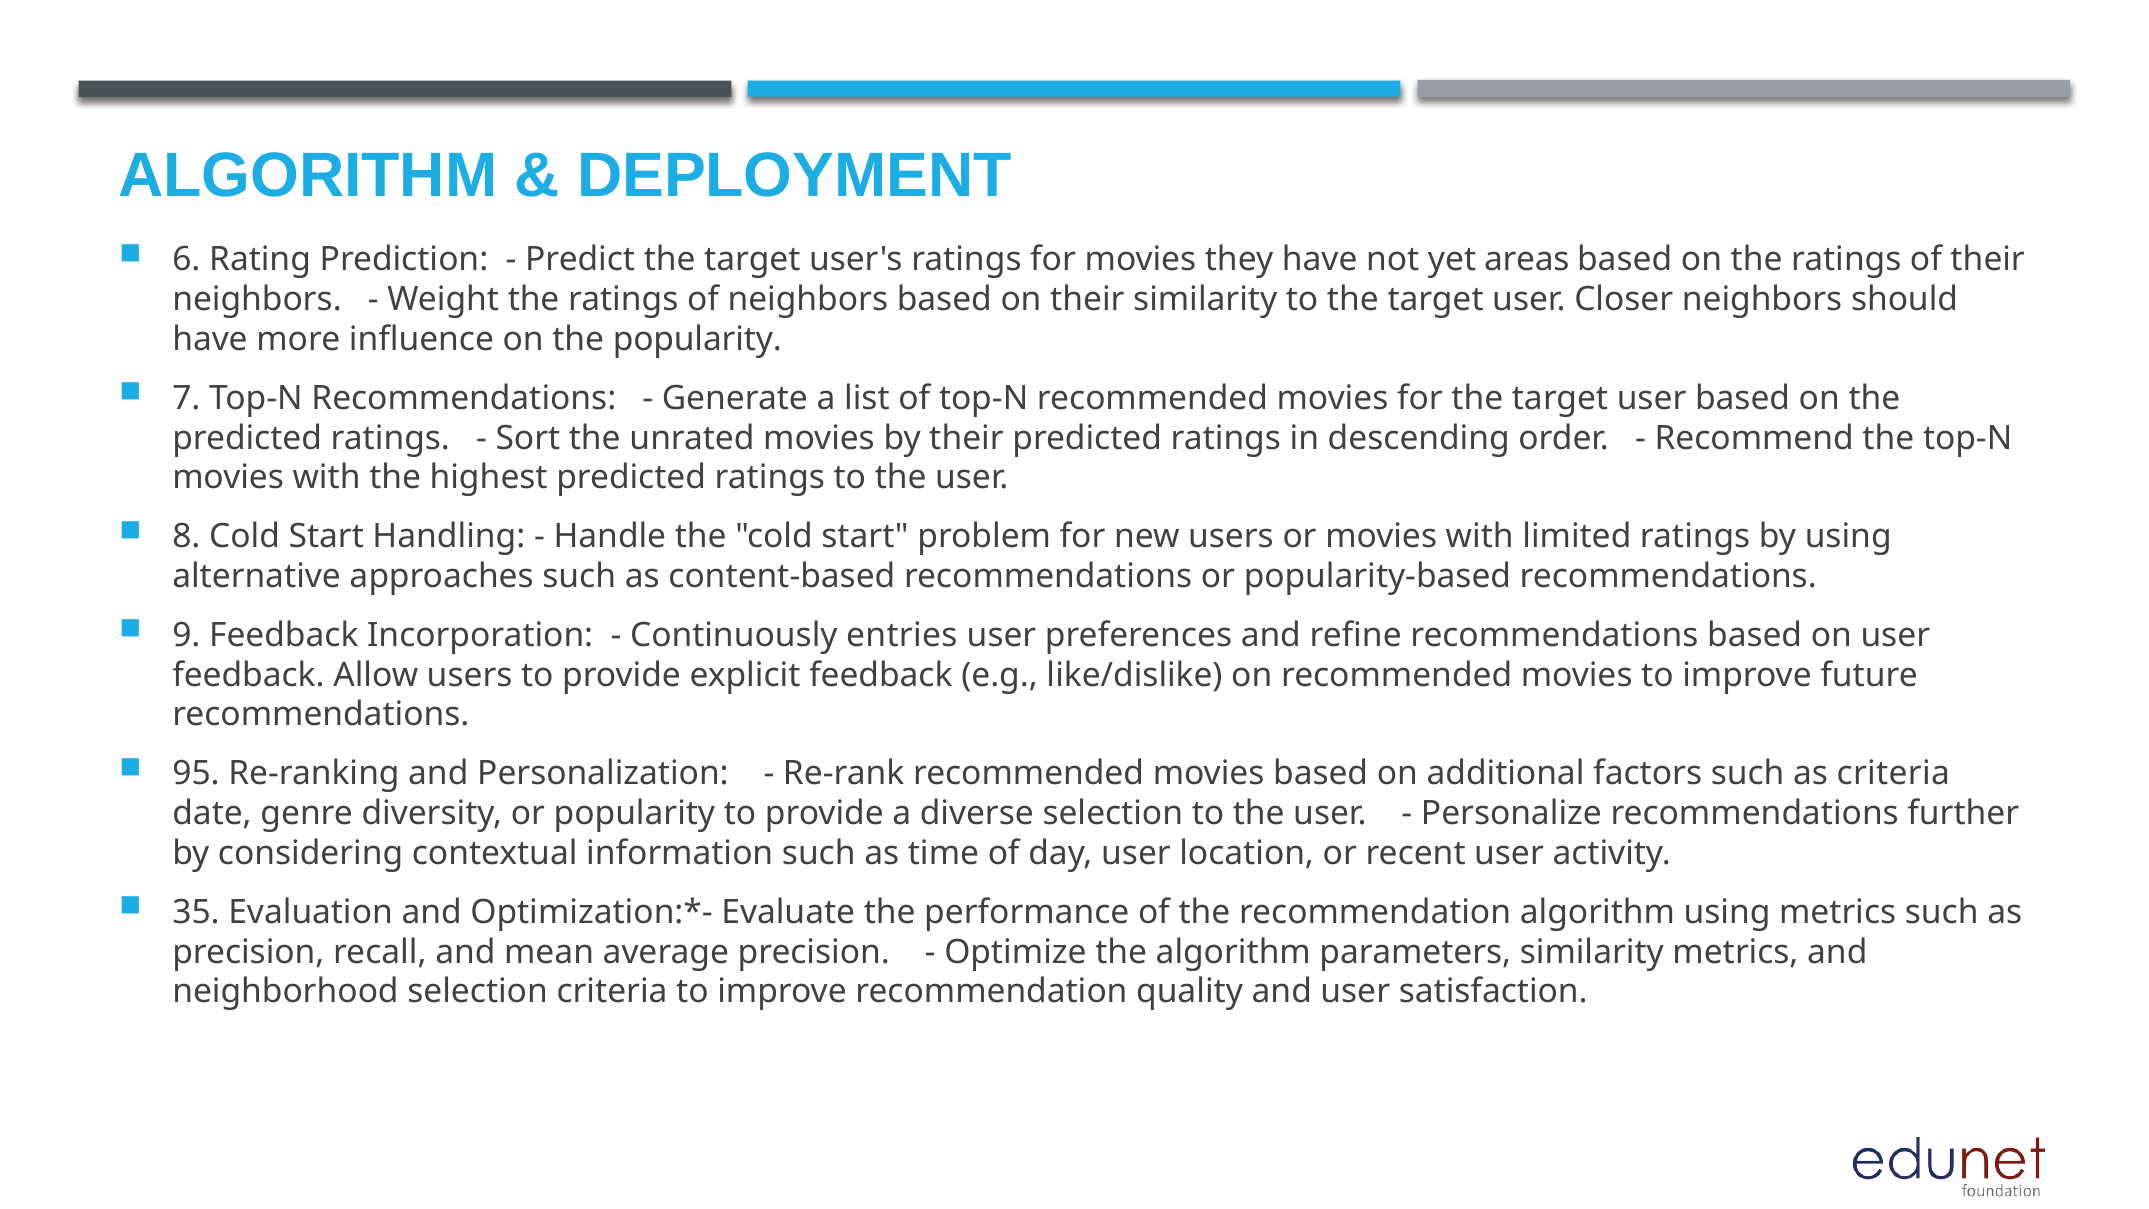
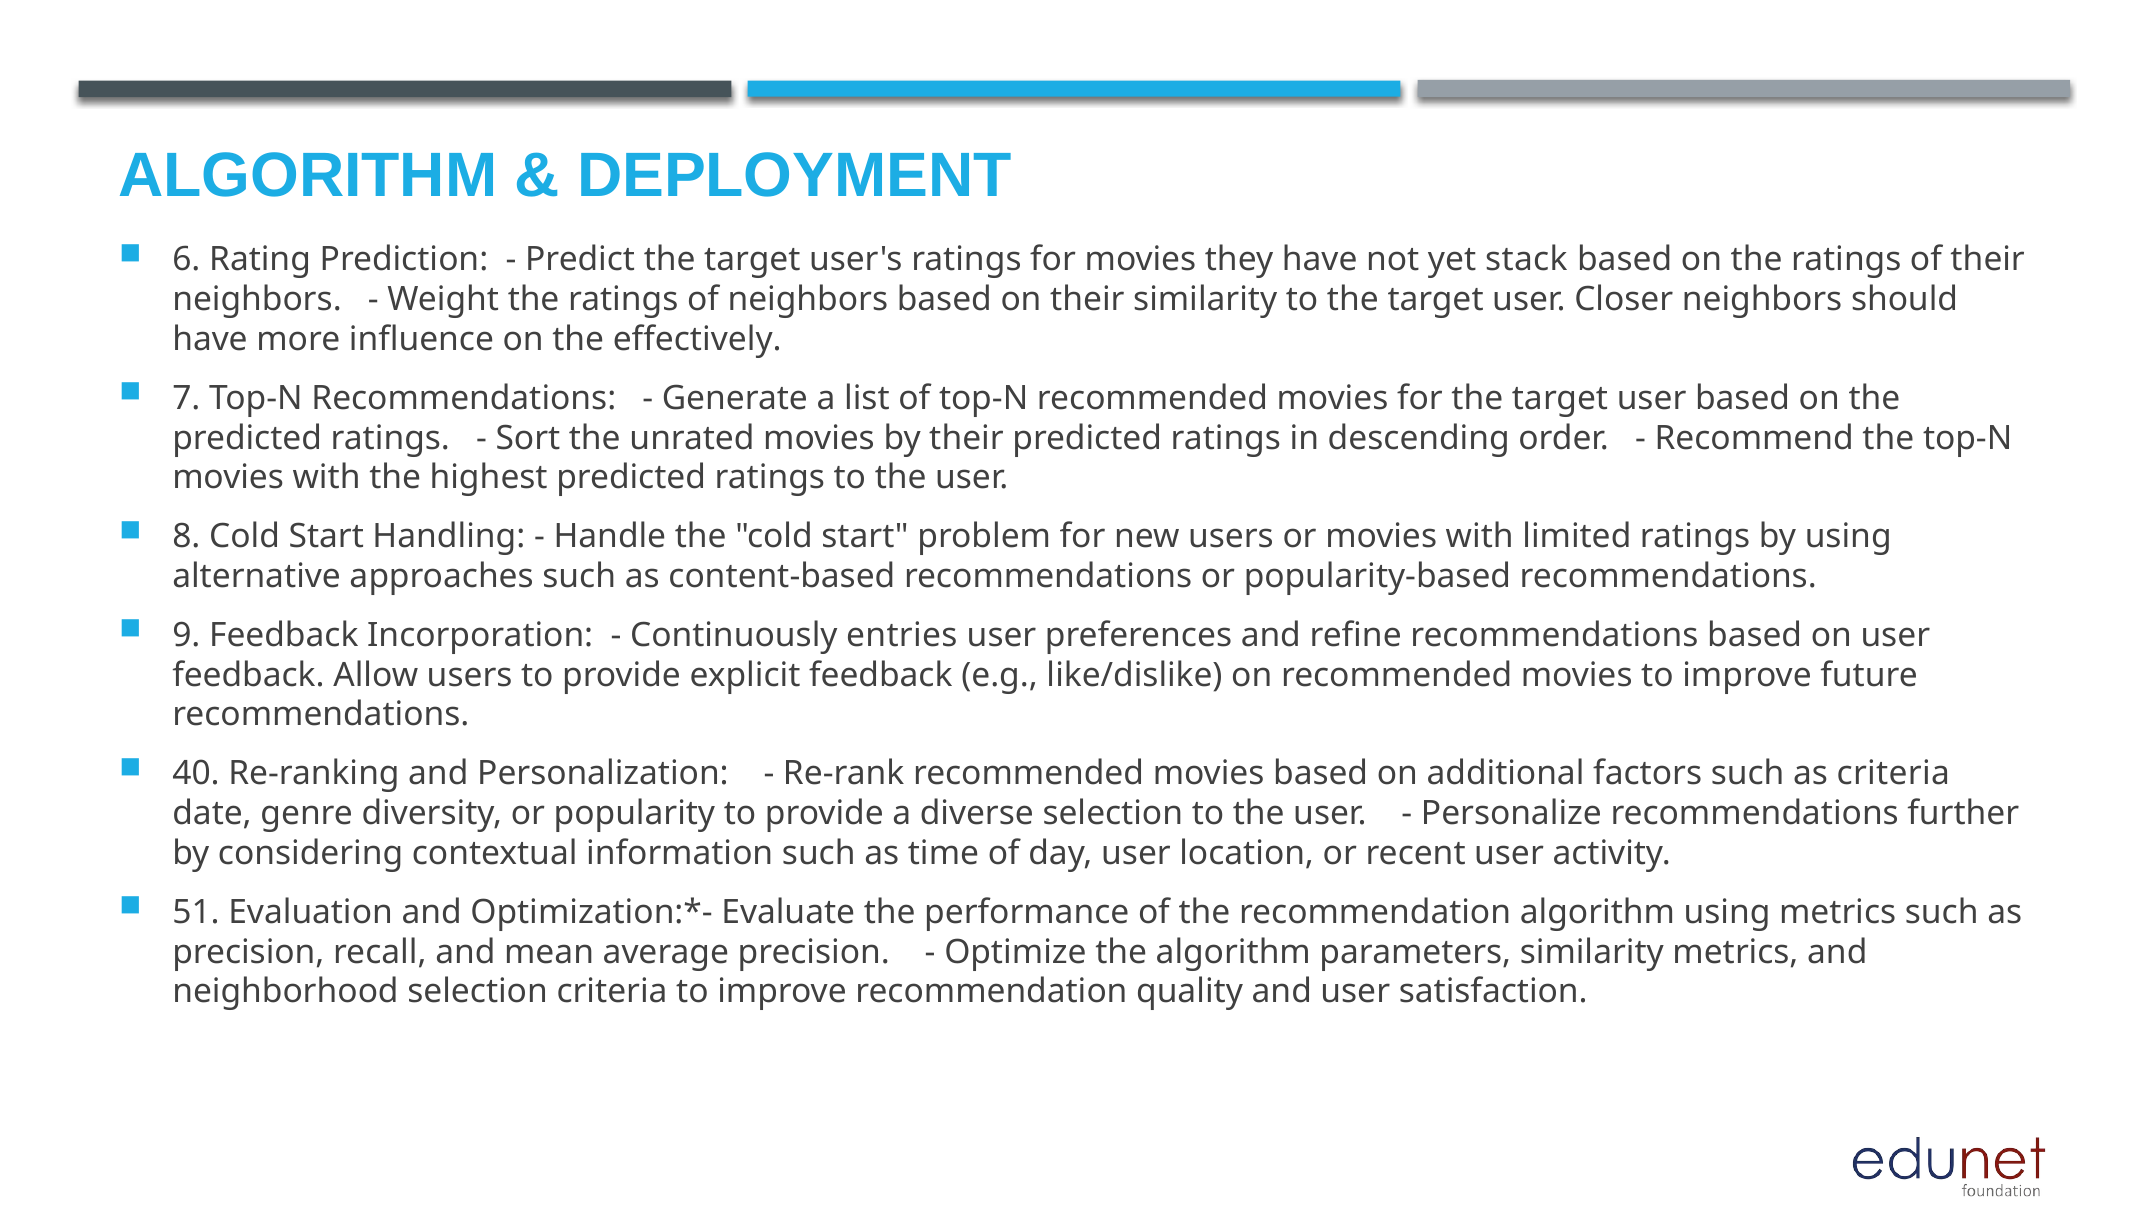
areas: areas -> stack (1526, 260)
the popularity: popularity -> effectively (697, 339)
95: 95 -> 40 (196, 774)
35: 35 -> 51 (196, 912)
